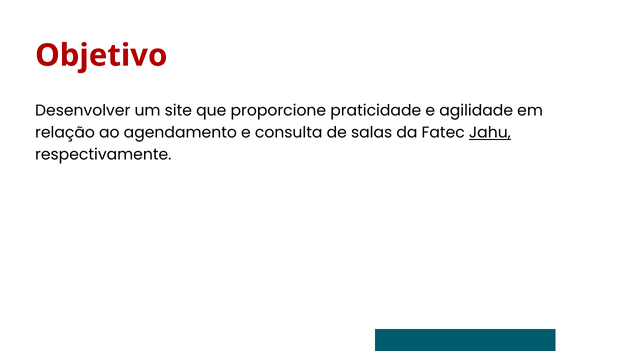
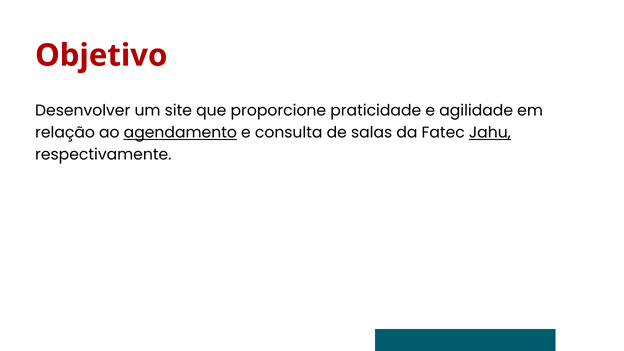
agendamento underline: none -> present (180, 133)
